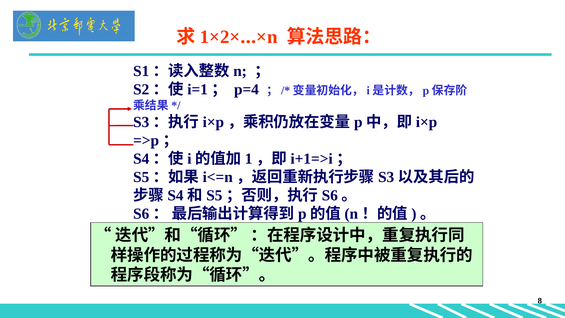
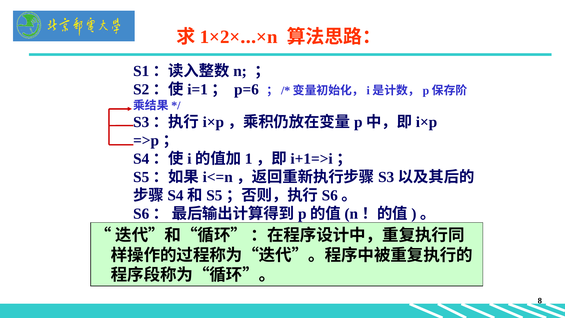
p=4: p=4 -> p=6 (246, 89)
